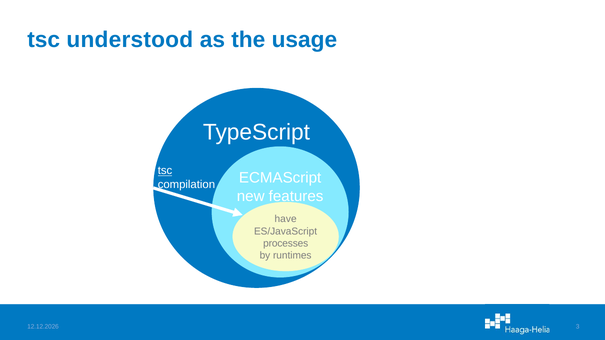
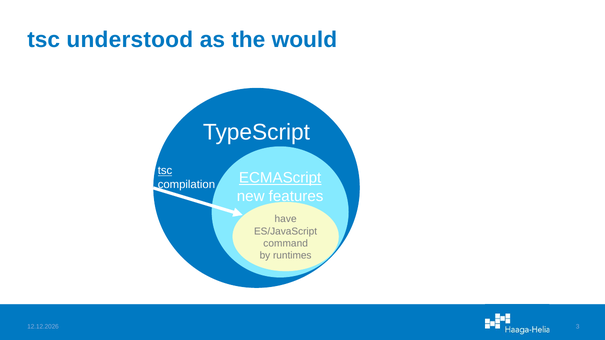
usage: usage -> would (304, 40)
ECMAScript underline: none -> present (280, 178)
processes: processes -> command (286, 244)
